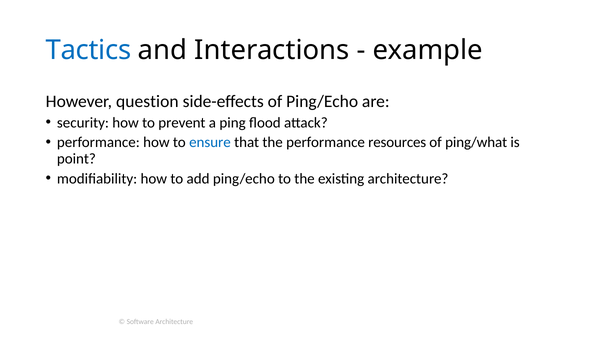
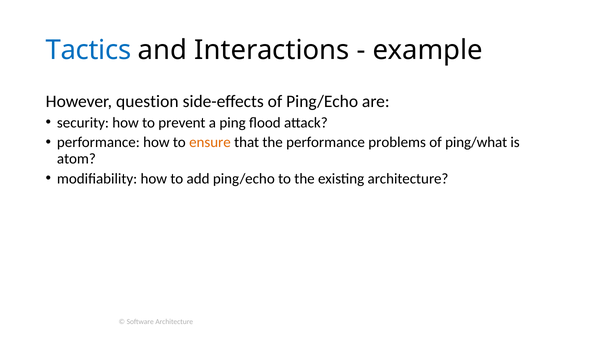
ensure colour: blue -> orange (210, 143)
resources: resources -> problems (397, 143)
point: point -> atom (76, 159)
